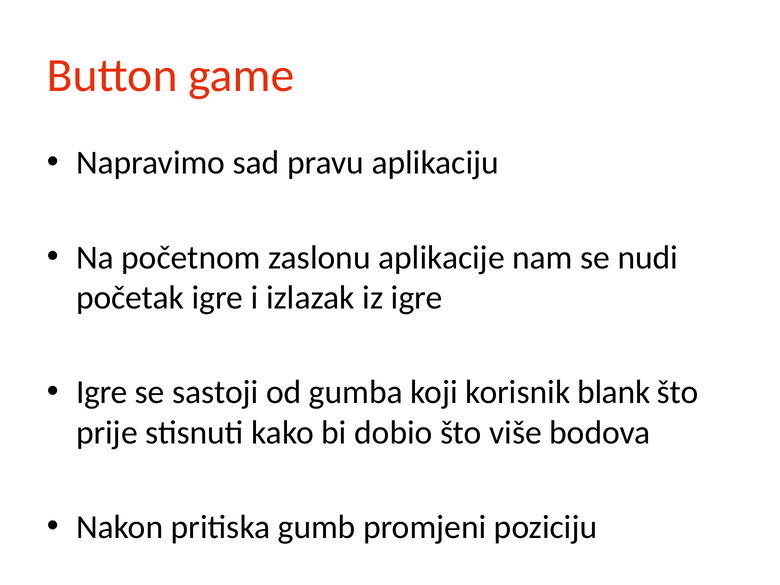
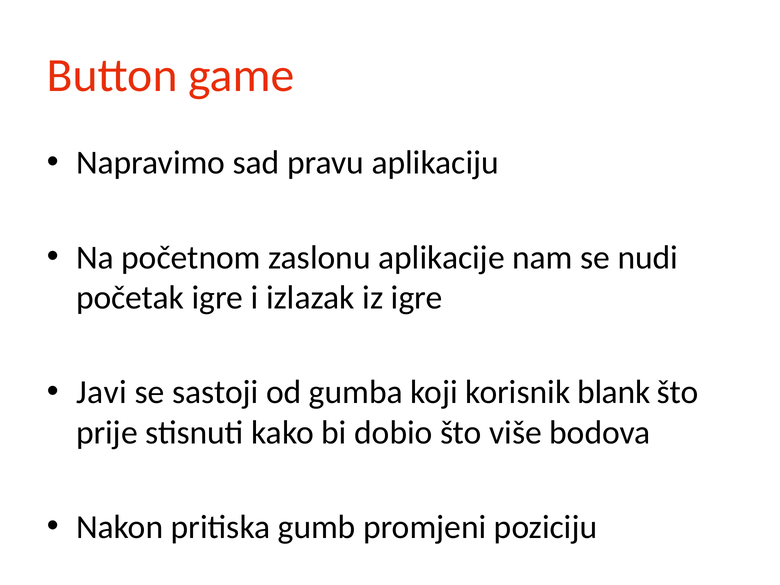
Igre: Igre -> Javi (102, 392)
